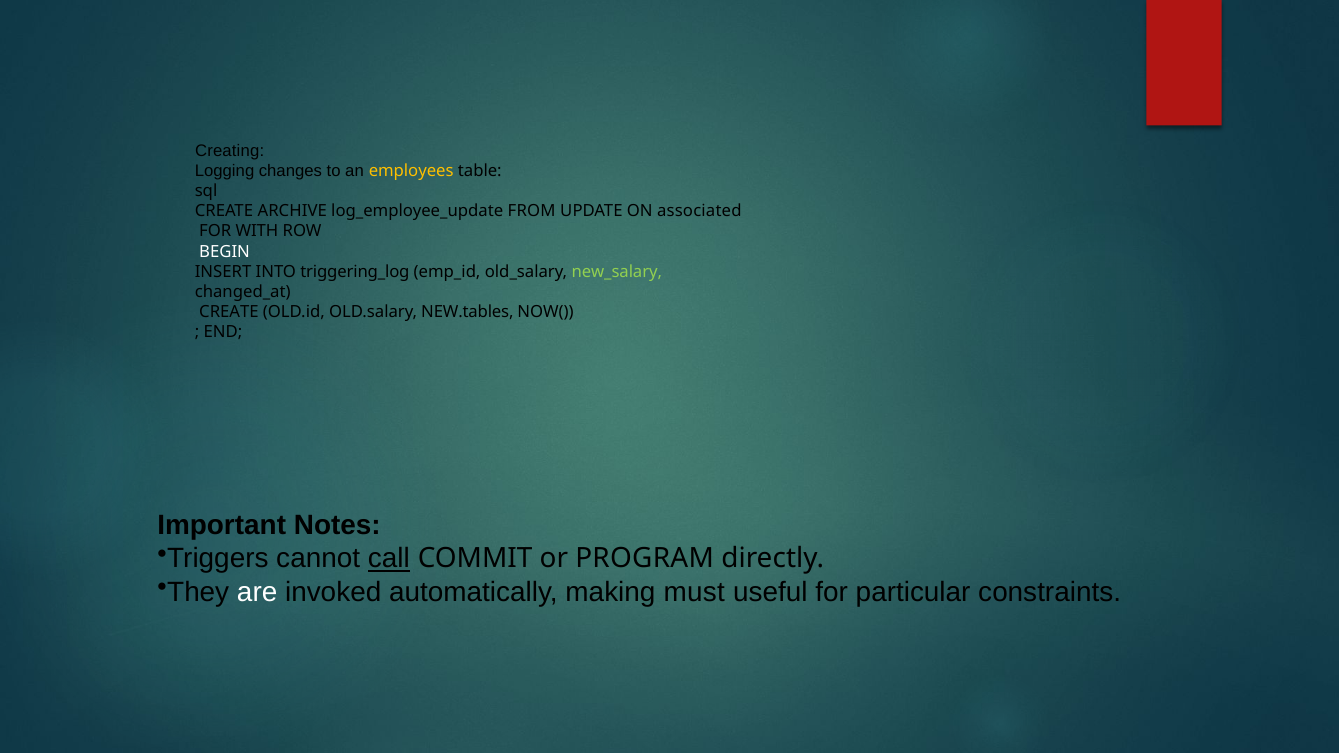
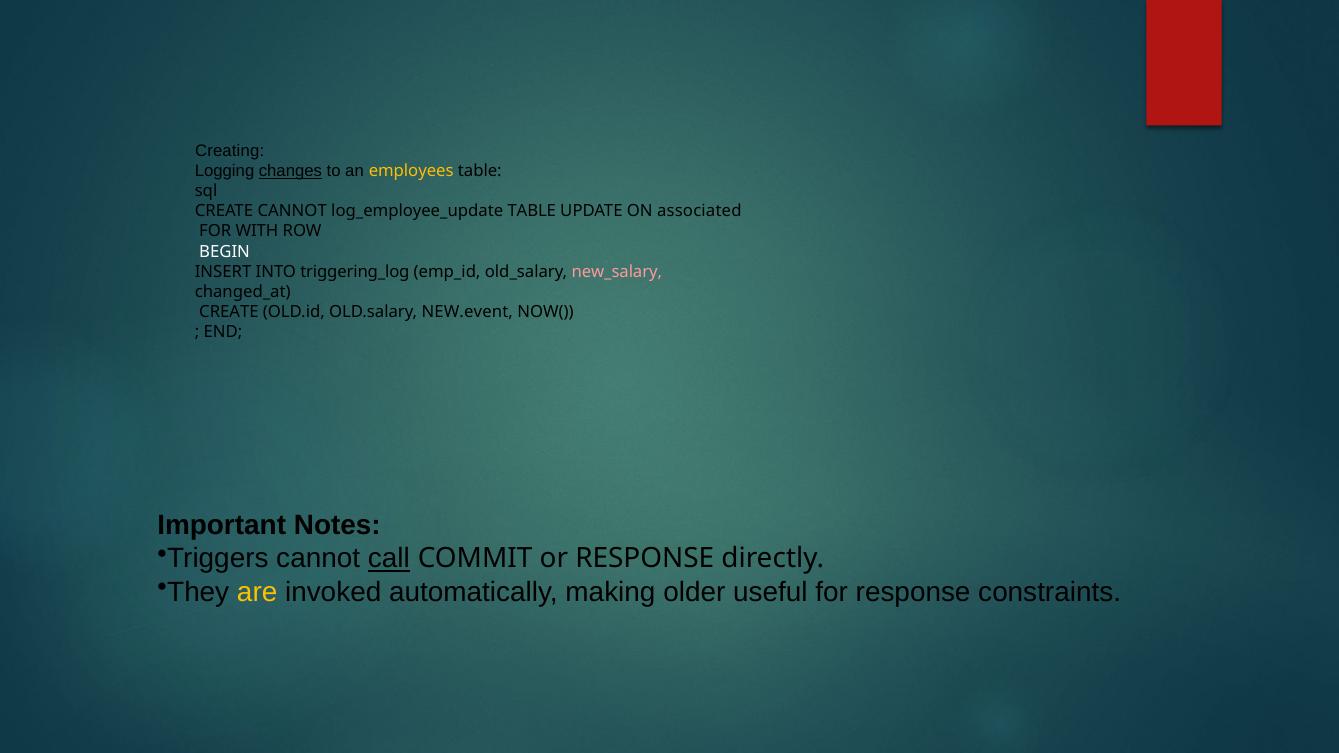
changes underline: none -> present (290, 171)
CREATE ARCHIVE: ARCHIVE -> CANNOT (292, 211)
log_employee_update FROM: FROM -> TABLE (532, 211)
new_salary colour: light green -> pink (617, 272)
NEW.tables: NEW.tables -> NEW.event (467, 312)
or PROGRAM: PROGRAM -> RESPONSE (645, 559)
are colour: white -> yellow (257, 592)
must: must -> older (694, 592)
for particular: particular -> response (913, 592)
